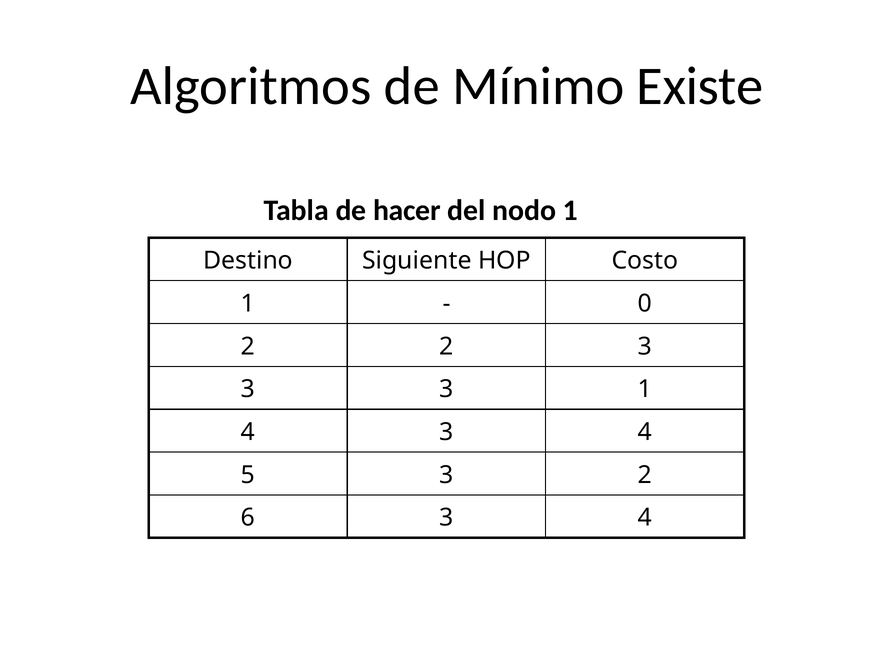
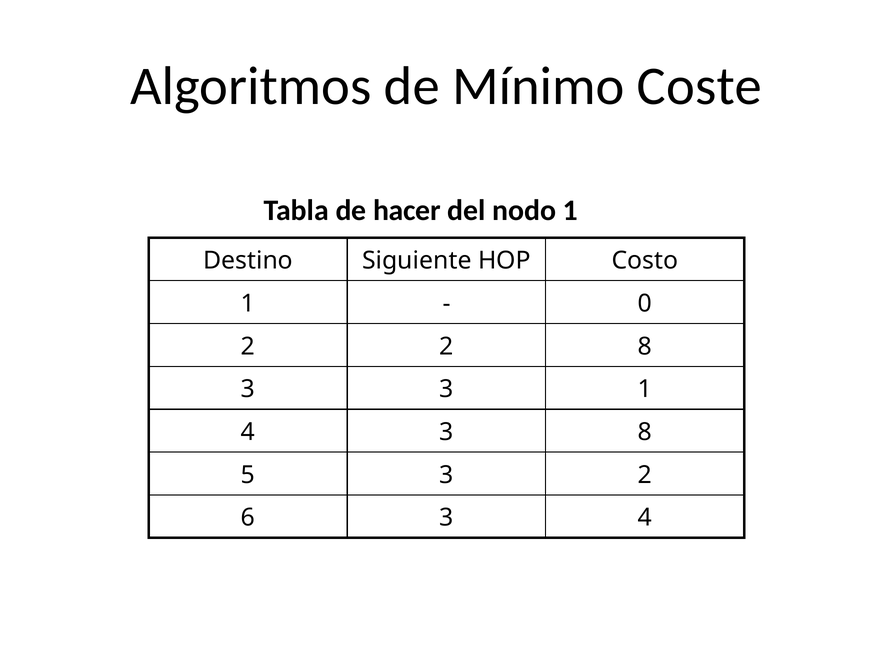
Existe: Existe -> Coste (699, 86)
2 3: 3 -> 8 (645, 347)
4 3 4: 4 -> 8 (645, 433)
